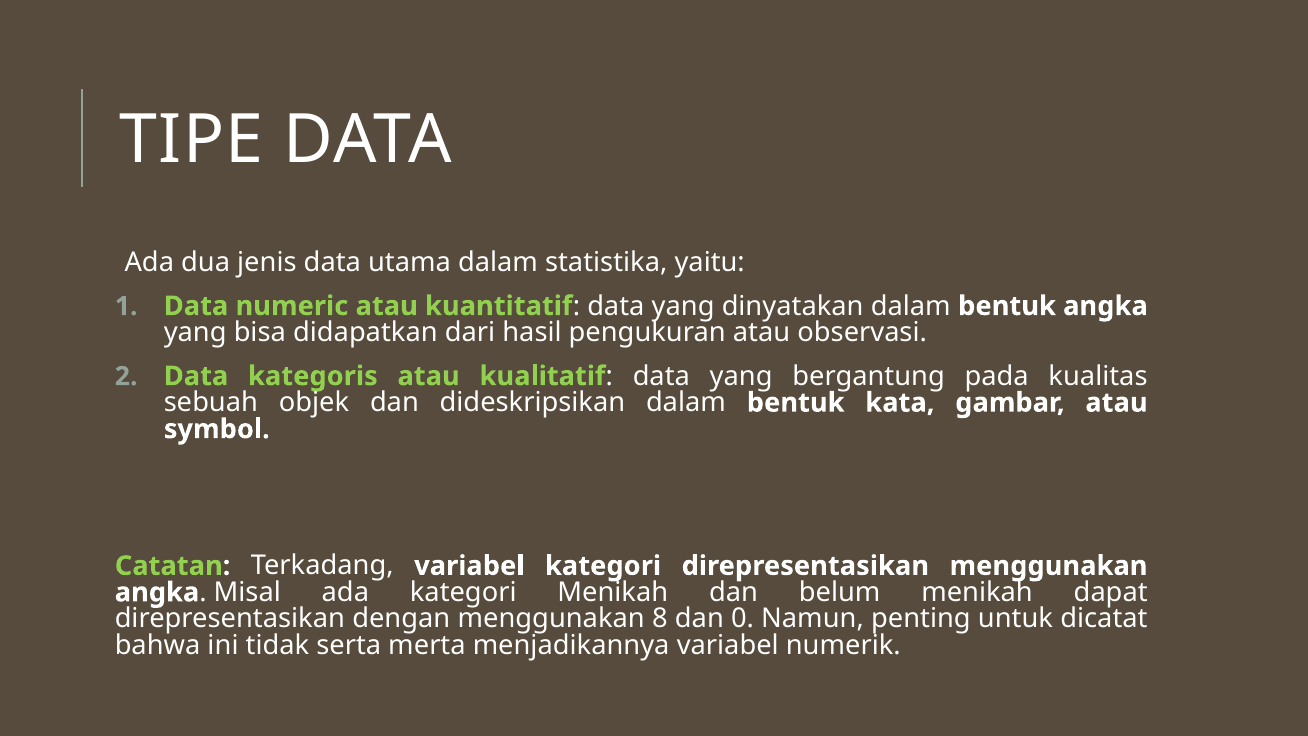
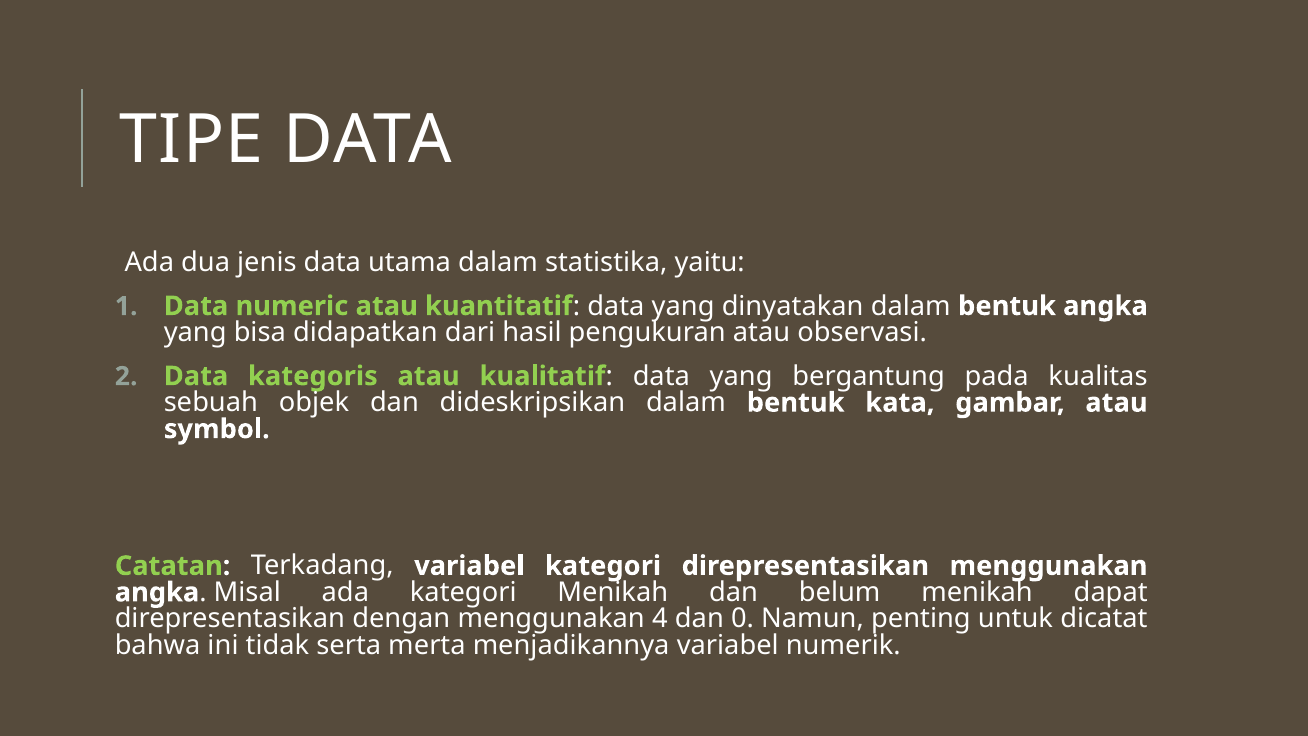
8: 8 -> 4 (660, 619)
